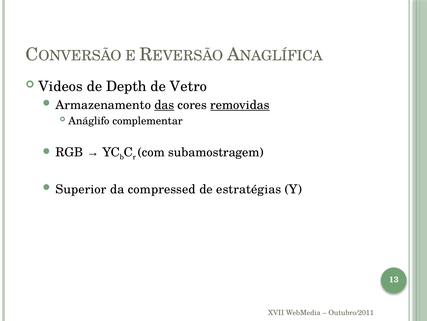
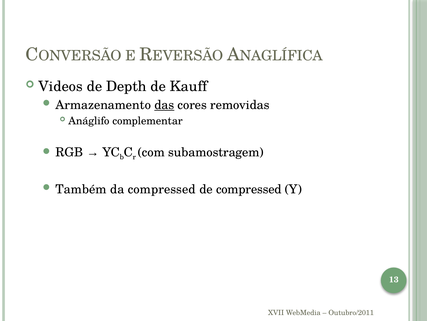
Vetro: Vetro -> Kauff (189, 86)
removidas underline: present -> none (240, 105)
Superior: Superior -> Também (81, 189)
de estratégias: estratégias -> compressed (249, 189)
